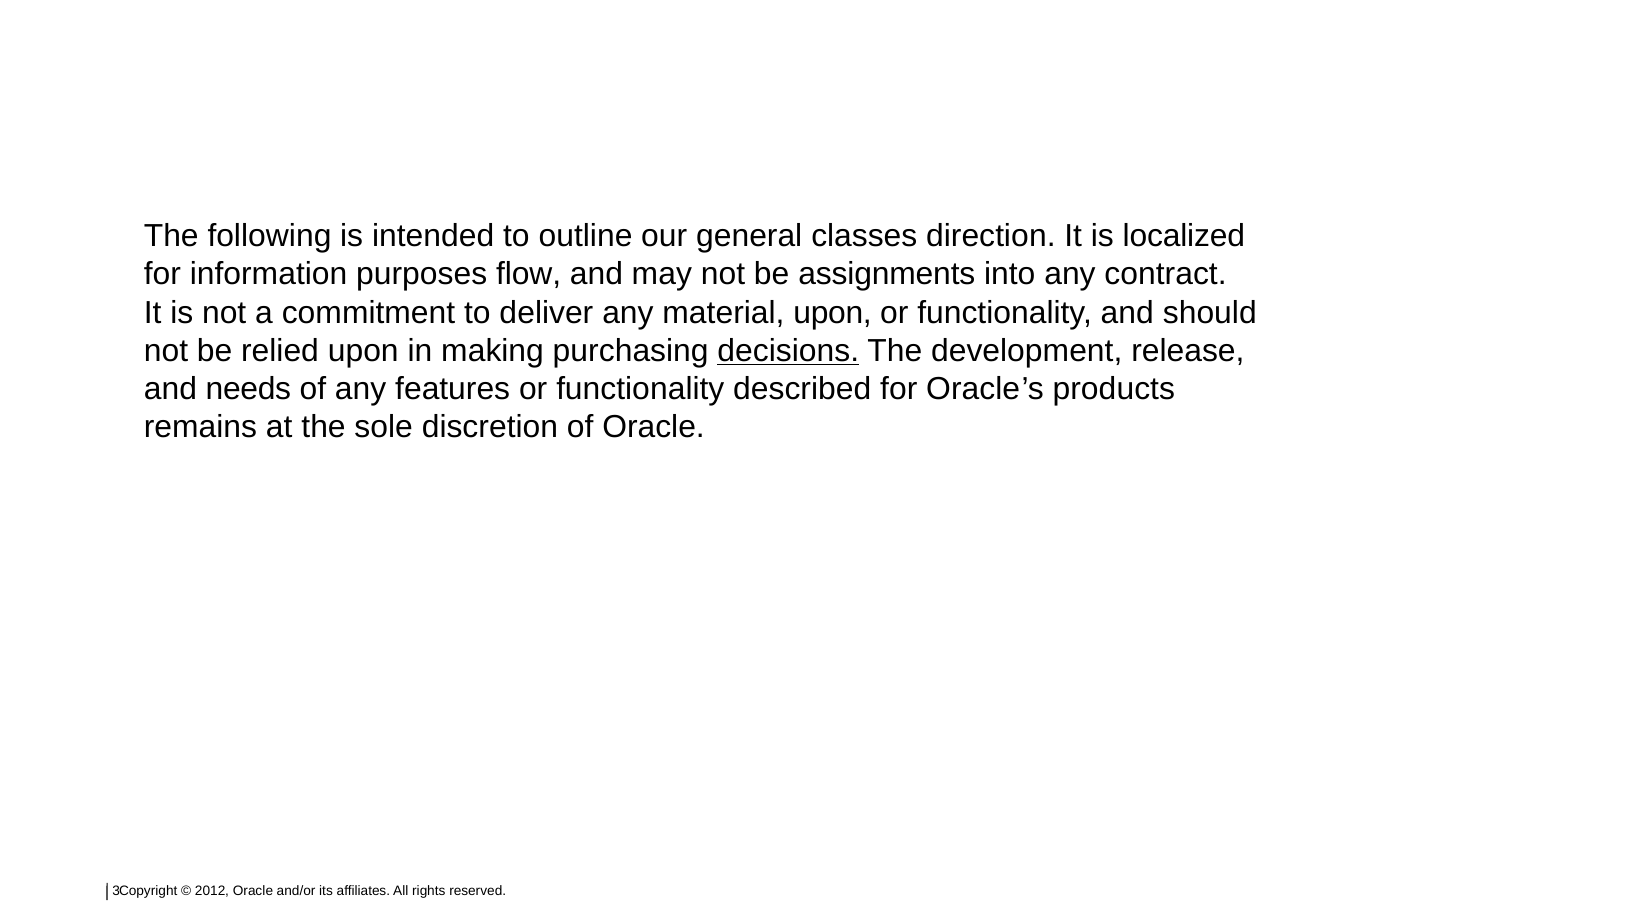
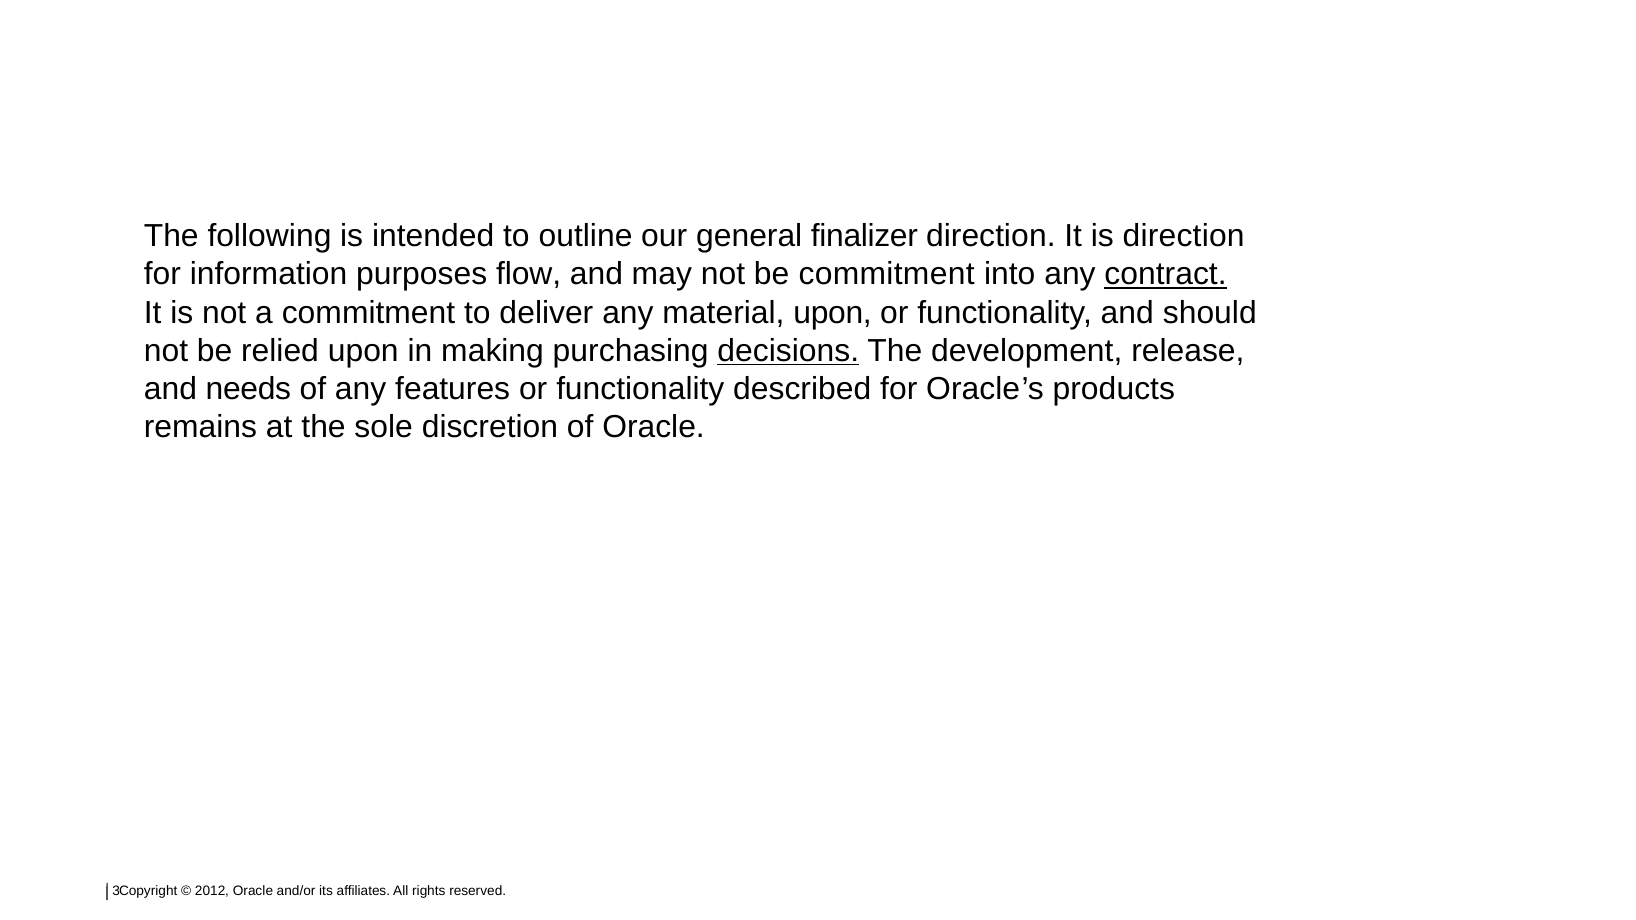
classes: classes -> finalizer (864, 236)
is localized: localized -> direction (1184, 236)
be assignments: assignments -> commitment (887, 275)
contract underline: none -> present (1166, 275)
